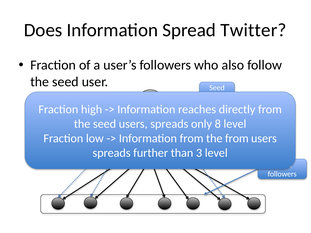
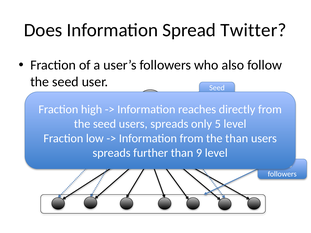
8: 8 -> 5 (218, 124)
the from: from -> than (237, 139)
3: 3 -> 9 (199, 153)
